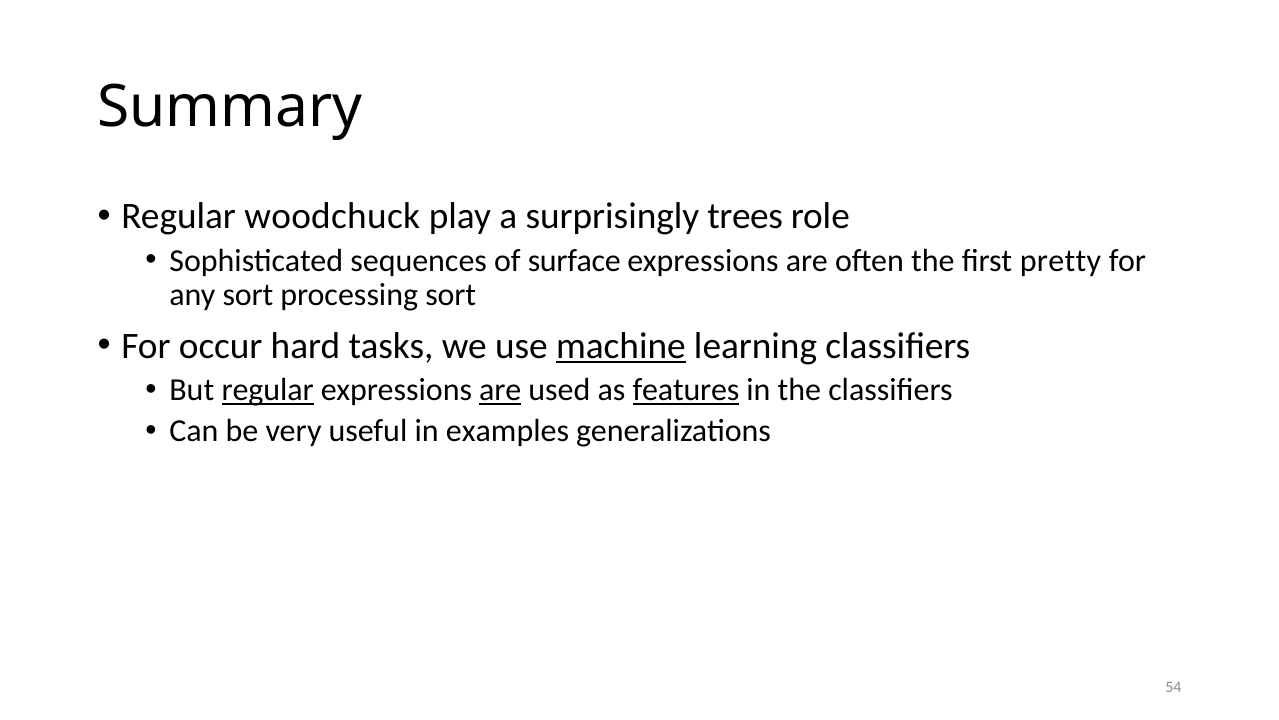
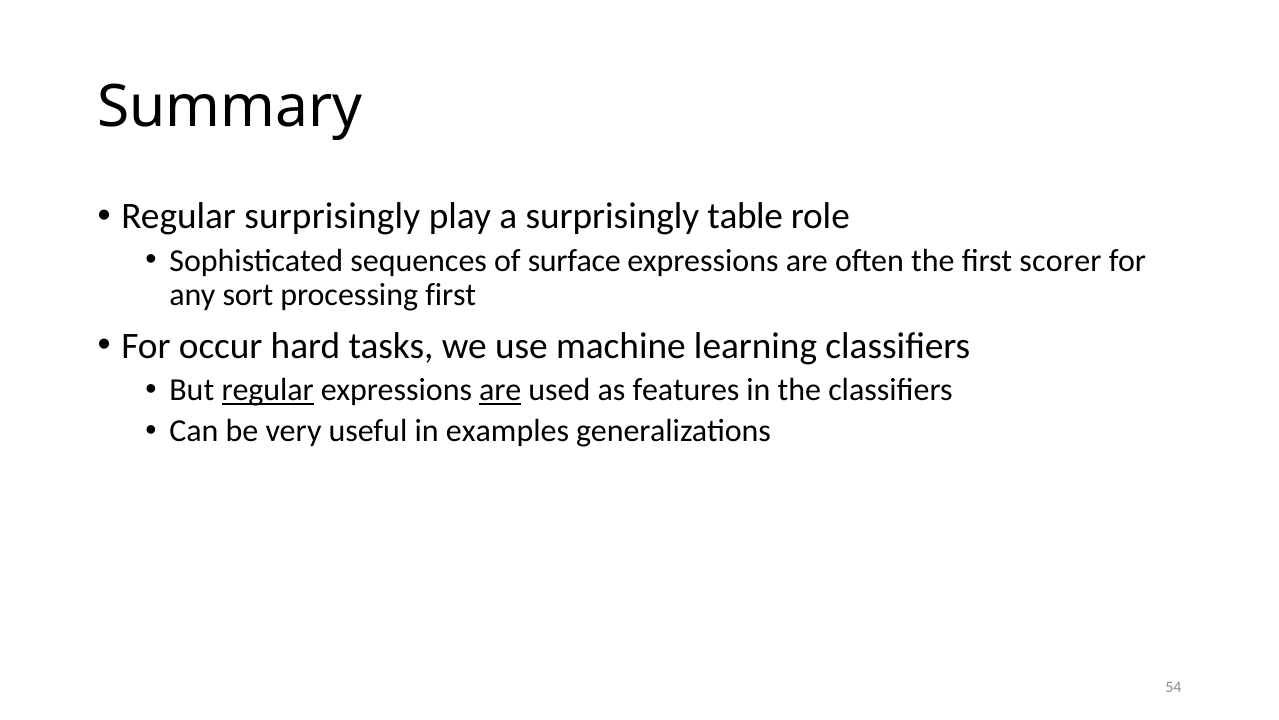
Regular woodchuck: woodchuck -> surprisingly (332, 216)
trees: trees -> table (745, 216)
pretty: pretty -> scorer (1060, 260)
processing sort: sort -> first (451, 295)
machine underline: present -> none (621, 346)
features underline: present -> none (686, 390)
